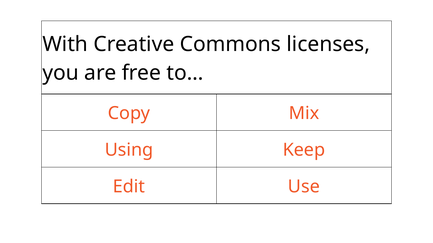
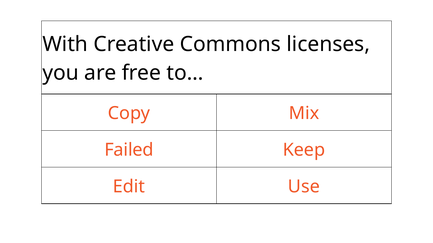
Using: Using -> Failed (129, 150)
